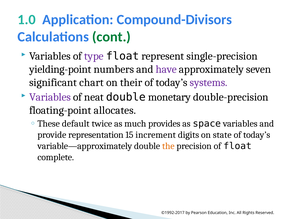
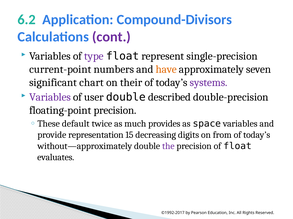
1.0: 1.0 -> 6.2 (27, 20)
cont colour: green -> purple (111, 37)
yielding-point: yielding-point -> current-point (60, 69)
have colour: purple -> orange (166, 69)
neat: neat -> user (94, 98)
monetary: monetary -> described (169, 98)
floating-point allocates: allocates -> precision (115, 111)
increment: increment -> decreasing (156, 135)
state: state -> from (222, 135)
variable—approximately: variable—approximately -> without—approximately (85, 147)
the colour: orange -> purple (168, 147)
complete: complete -> evaluates (56, 158)
